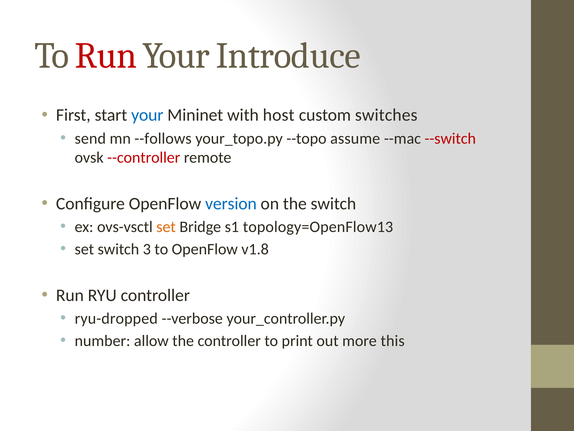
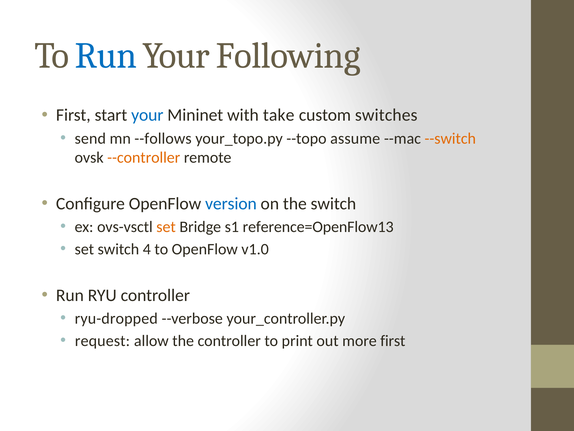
Run colour: red -> blue (106, 56)
Introduce: Introduce -> Following (288, 56)
host: host -> take (279, 115)
--switch colour: red -> orange (450, 138)
--controller colour: red -> orange (144, 157)
topology=OpenFlow13: topology=OpenFlow13 -> reference=OpenFlow13 (318, 227)
3: 3 -> 4 (147, 249)
v1.8: v1.8 -> v1.0 (255, 249)
number: number -> request (102, 340)
more this: this -> first (393, 340)
